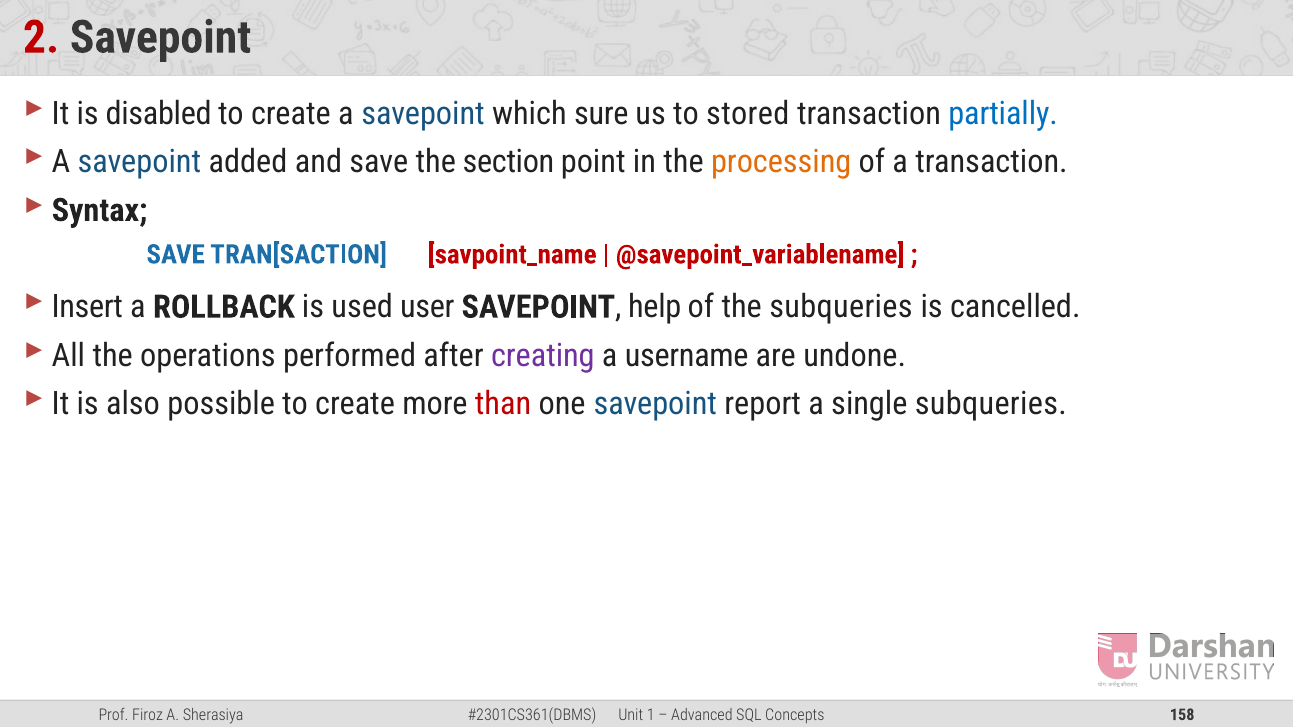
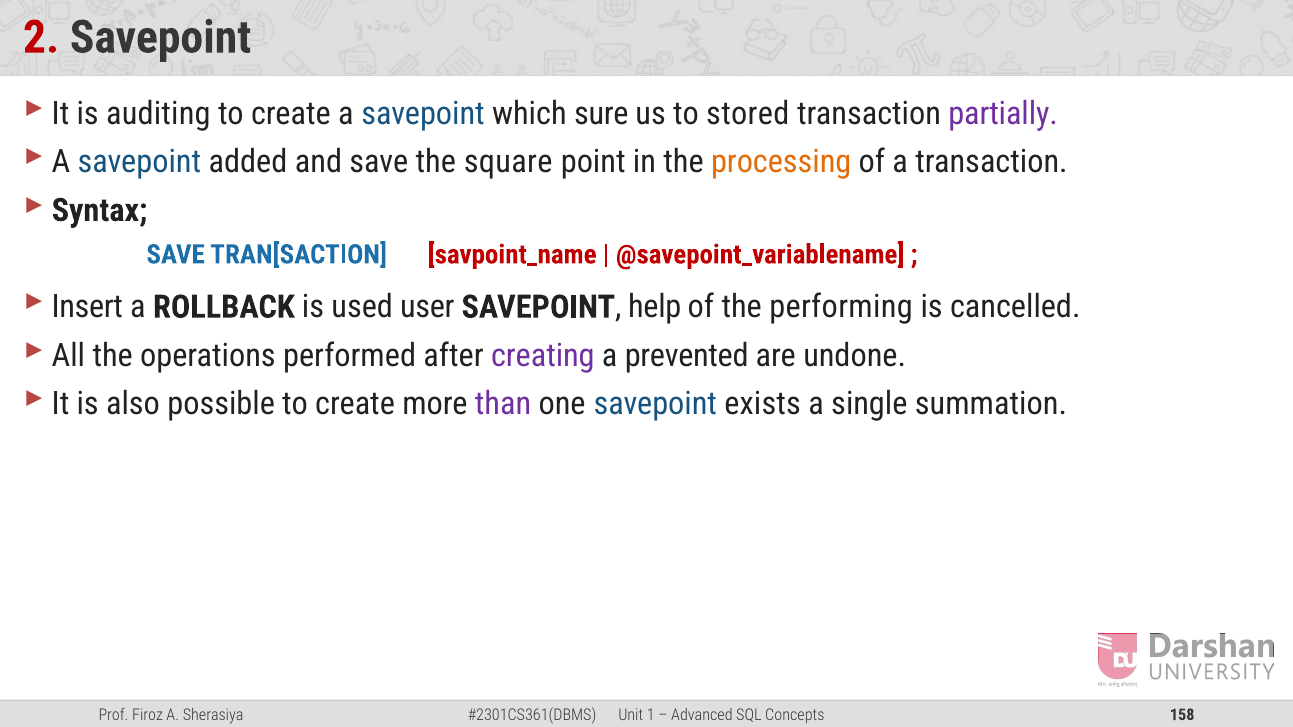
disabled: disabled -> auditing (158, 114)
partially colour: blue -> purple (1003, 114)
section: section -> square (508, 162)
the subqueries: subqueries -> performing (841, 307)
username: username -> prevented (687, 356)
than colour: red -> purple (503, 404)
report: report -> exists (763, 404)
single subqueries: subqueries -> summation (991, 404)
